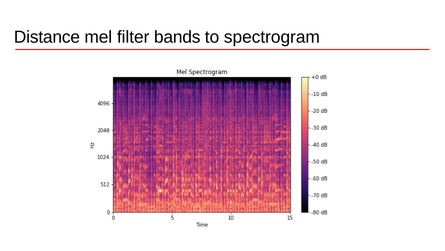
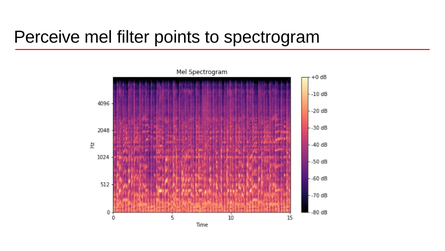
Distance: Distance -> Perceive (47, 37)
bands: bands -> points (177, 37)
